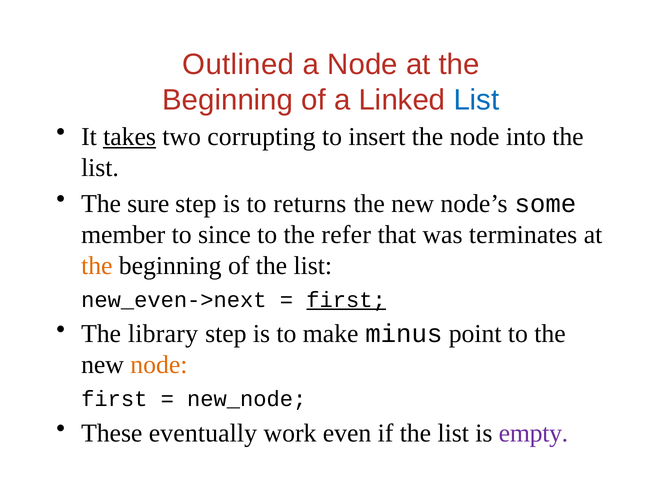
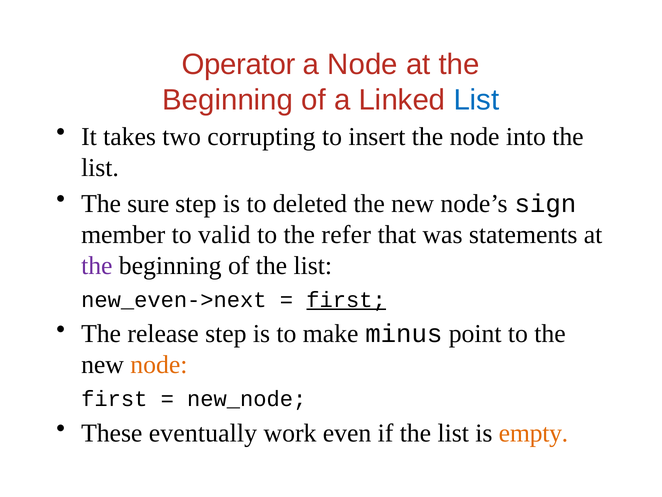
Outlined: Outlined -> Operator (239, 64)
takes underline: present -> none (130, 136)
returns: returns -> deleted (310, 203)
some: some -> sign (545, 203)
since: since -> valid (224, 234)
terminates: terminates -> statements (523, 234)
the colour: orange -> purple (97, 265)
library: library -> release (163, 334)
empty colour: purple -> orange (533, 433)
